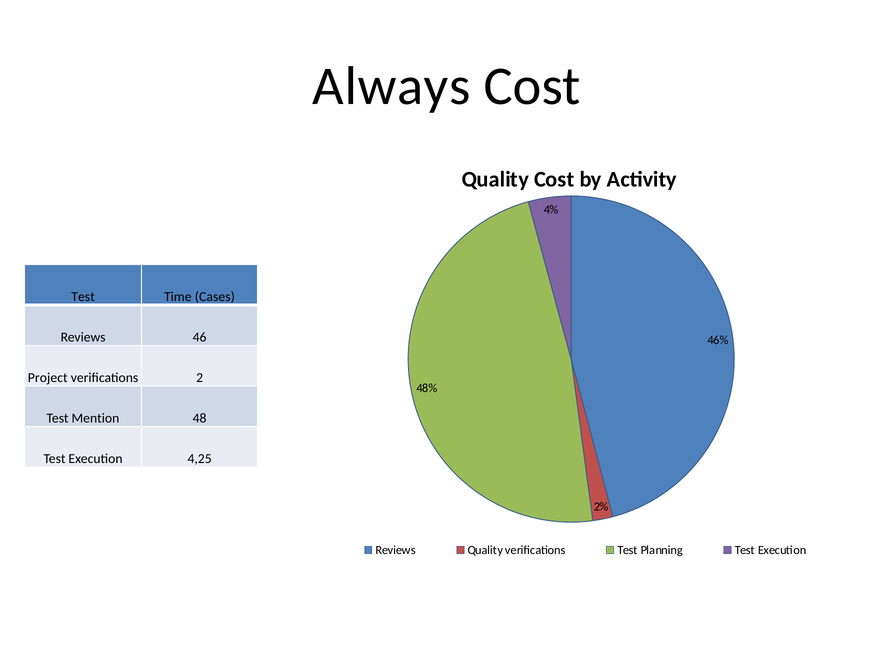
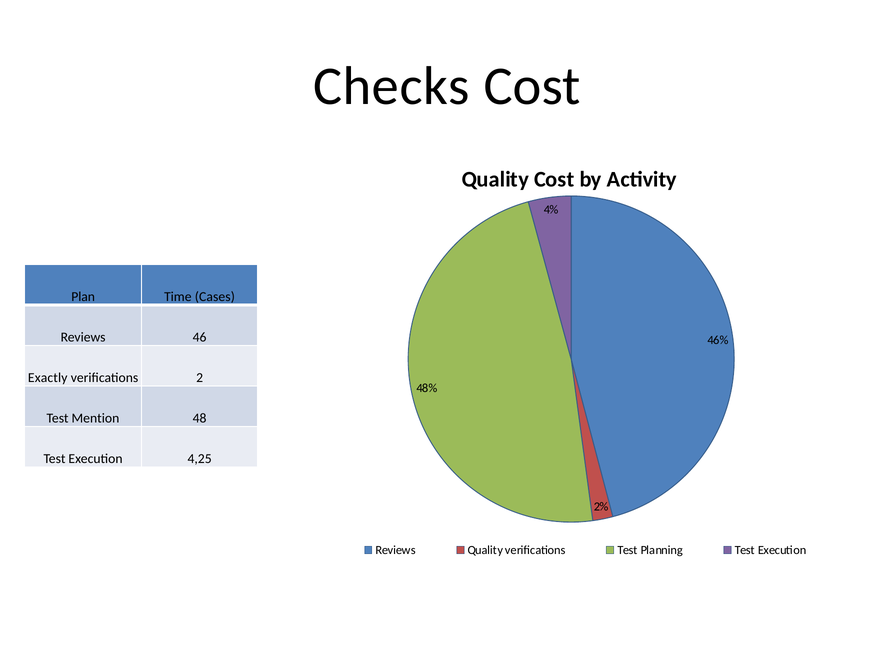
Always: Always -> Checks (391, 86)
Test: Test -> Plan (83, 297)
Project: Project -> Exactly (48, 378)
